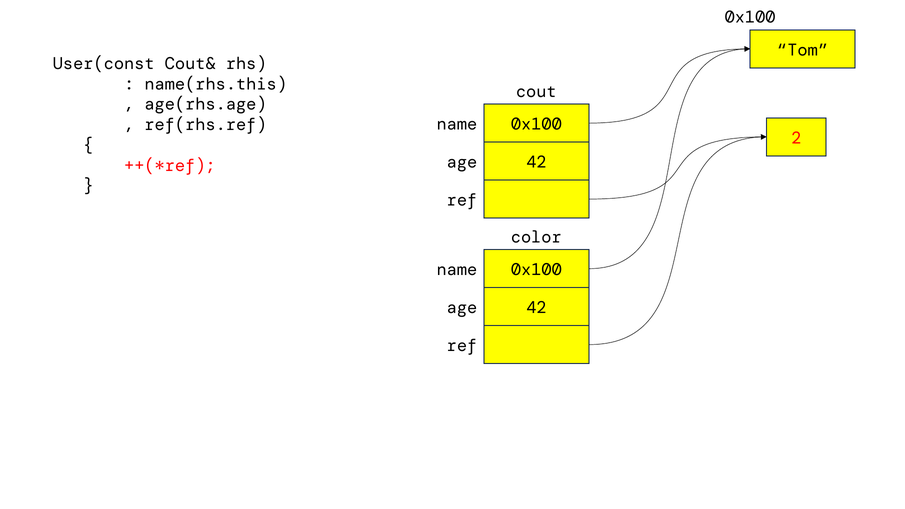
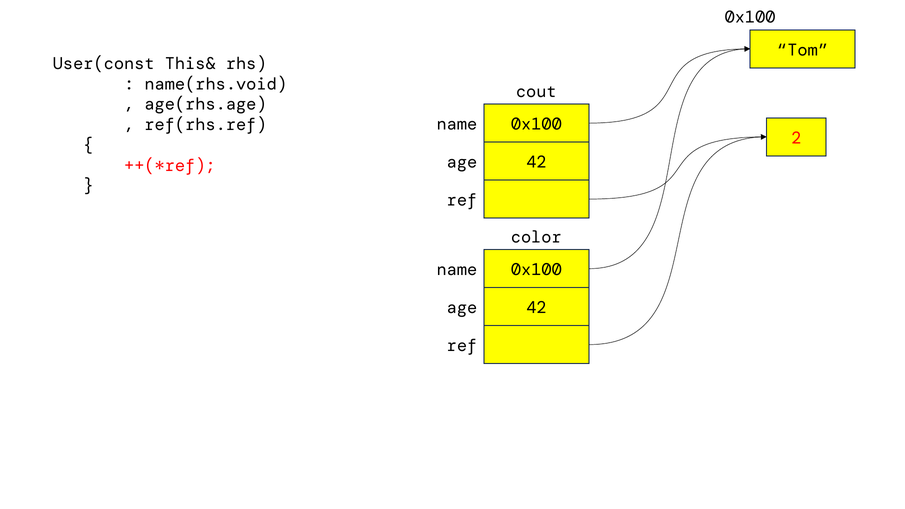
Cout&: Cout& -> This& (190, 64)
name(rhs.this: name(rhs.this -> name(rhs.void (216, 84)
